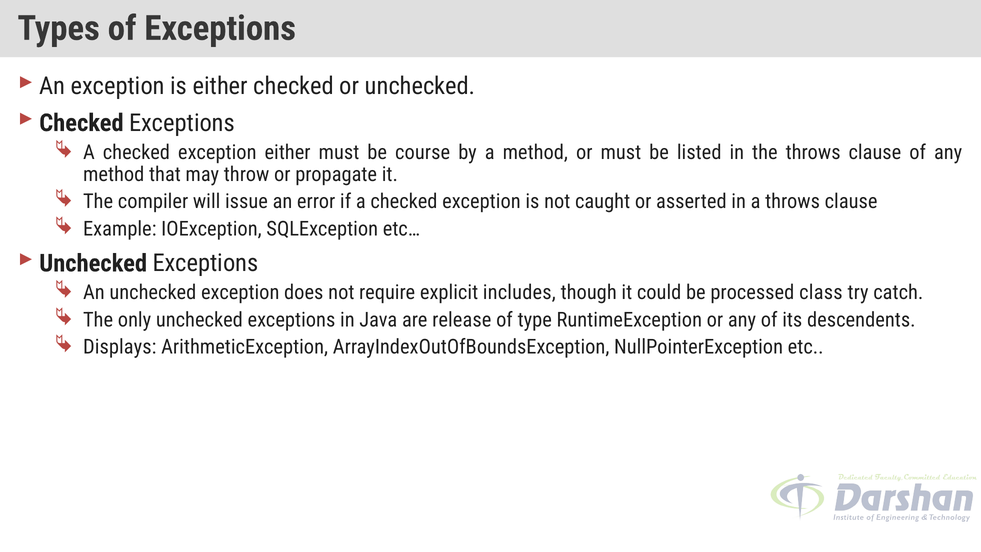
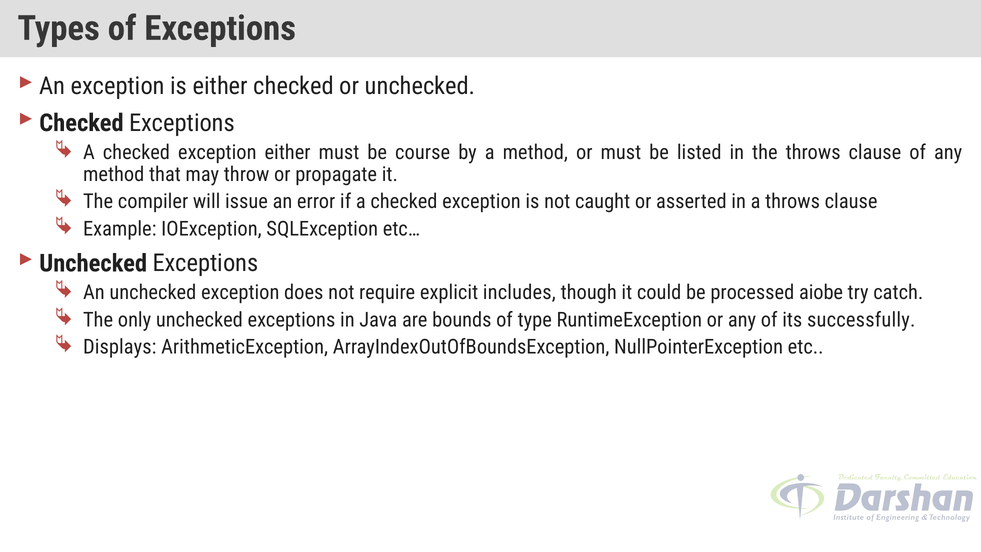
class: class -> aiobe (821, 293)
release: release -> bounds (462, 320)
descendents: descendents -> successfully (861, 320)
